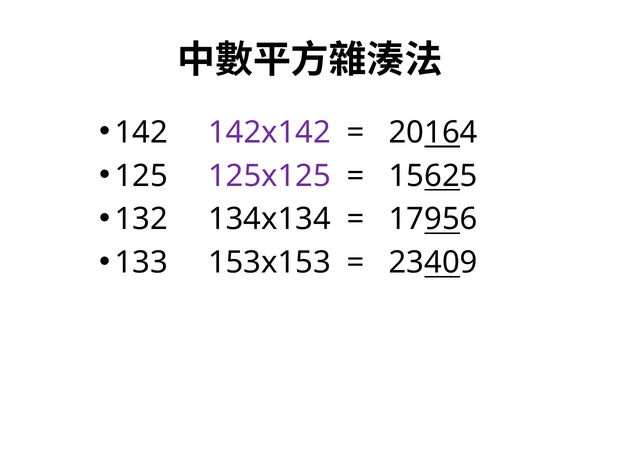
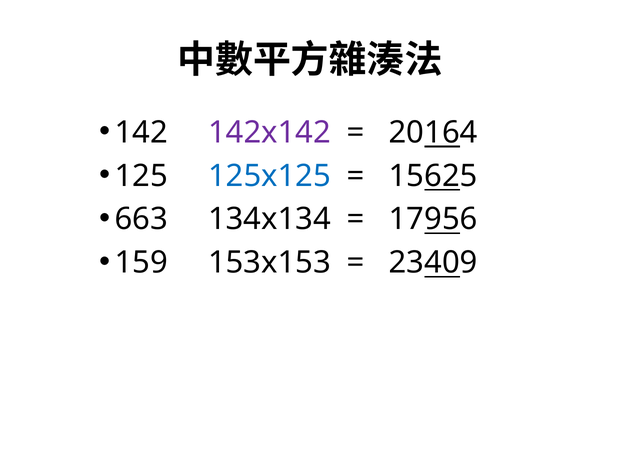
125x125 colour: purple -> blue (269, 176)
132: 132 -> 663 (141, 219)
133: 133 -> 159 (141, 263)
